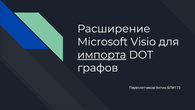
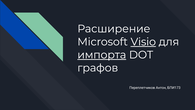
Visio underline: none -> present (143, 42)
